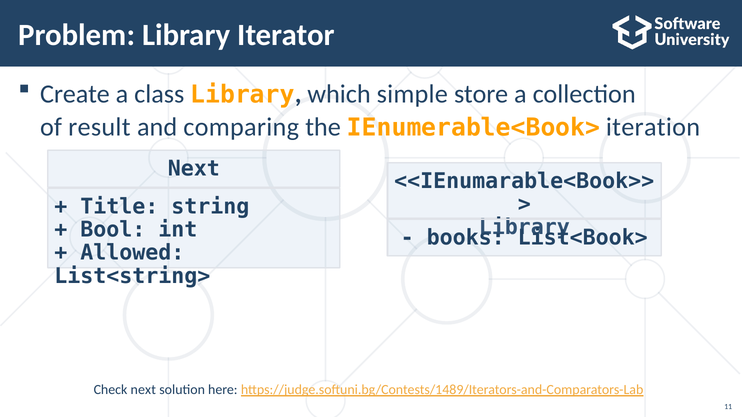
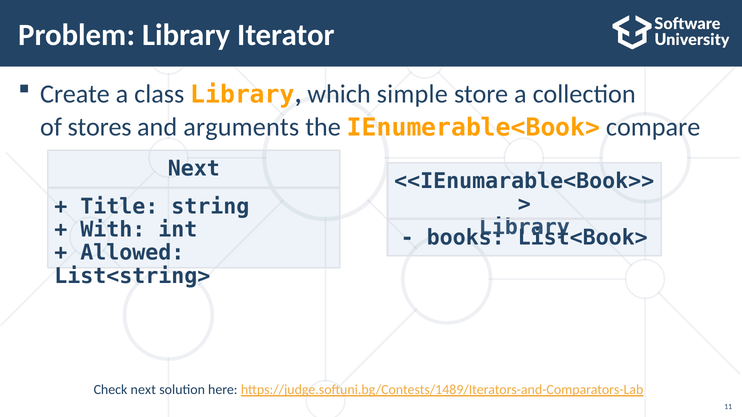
result: result -> stores (100, 127)
comparing: comparing -> arguments (241, 127)
iteration: iteration -> compare (653, 127)
Bool: Bool -> With (113, 230)
